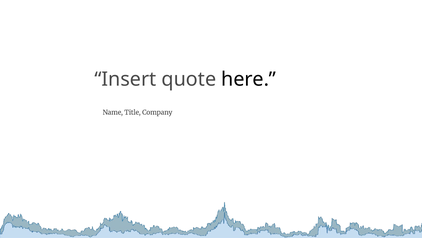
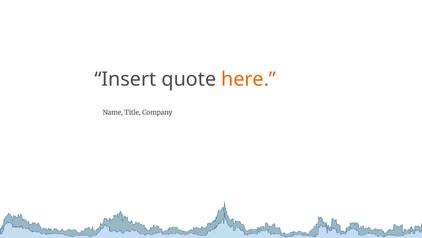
here colour: black -> orange (249, 79)
